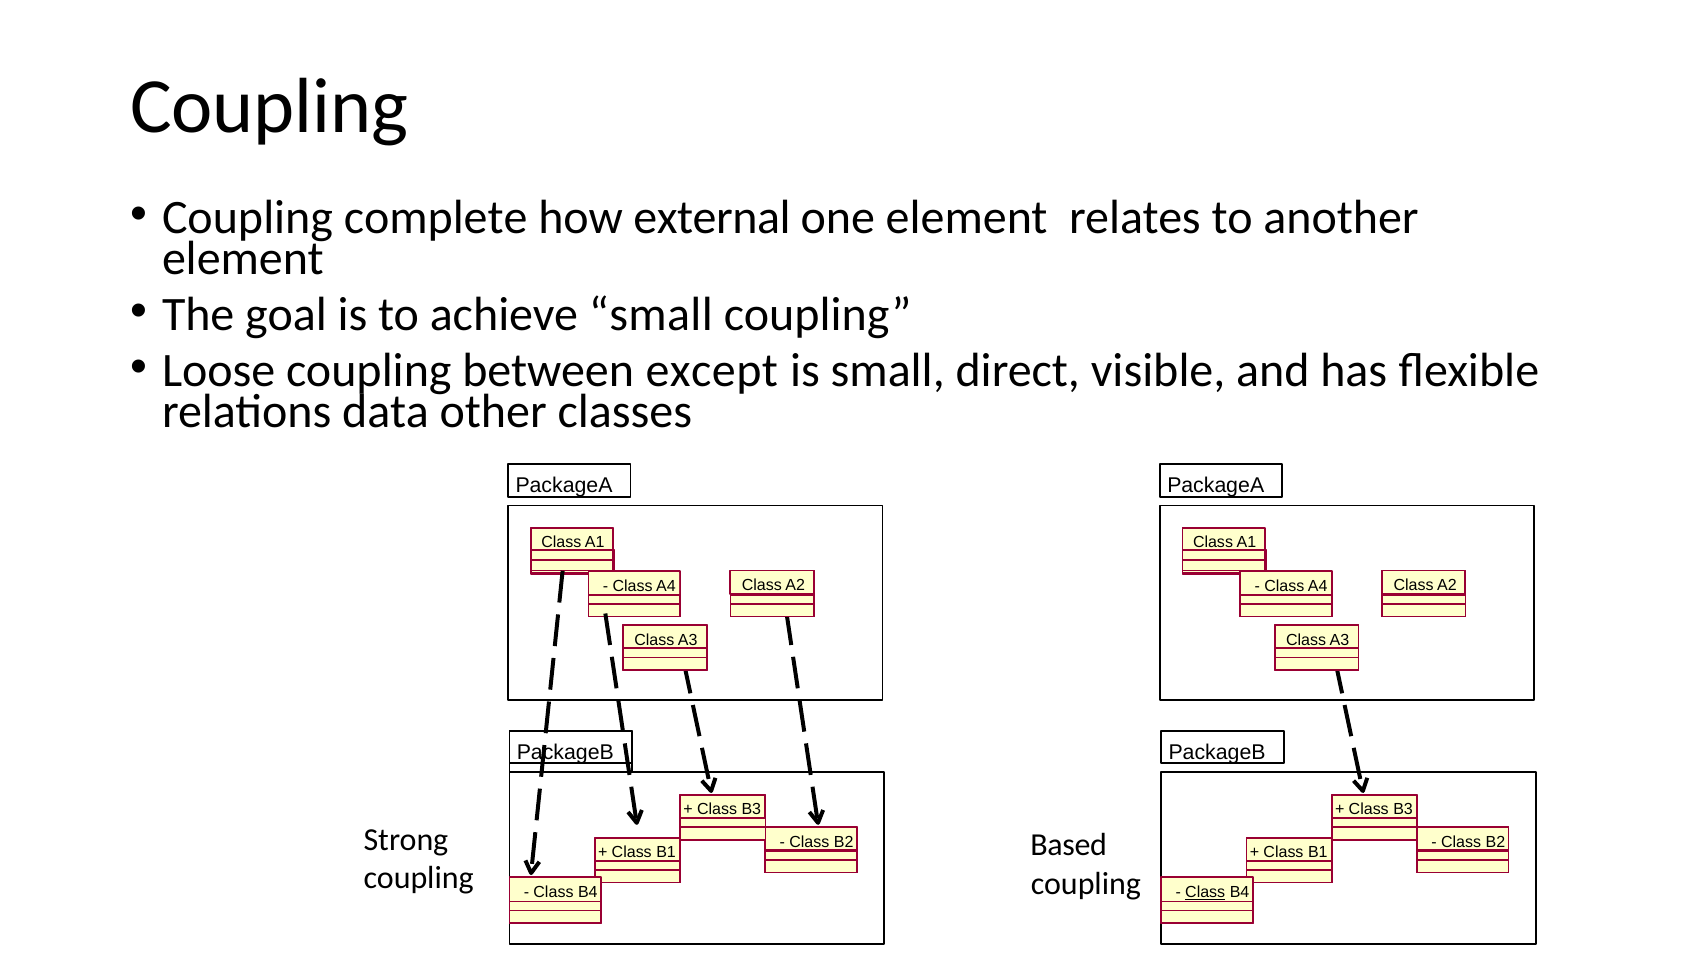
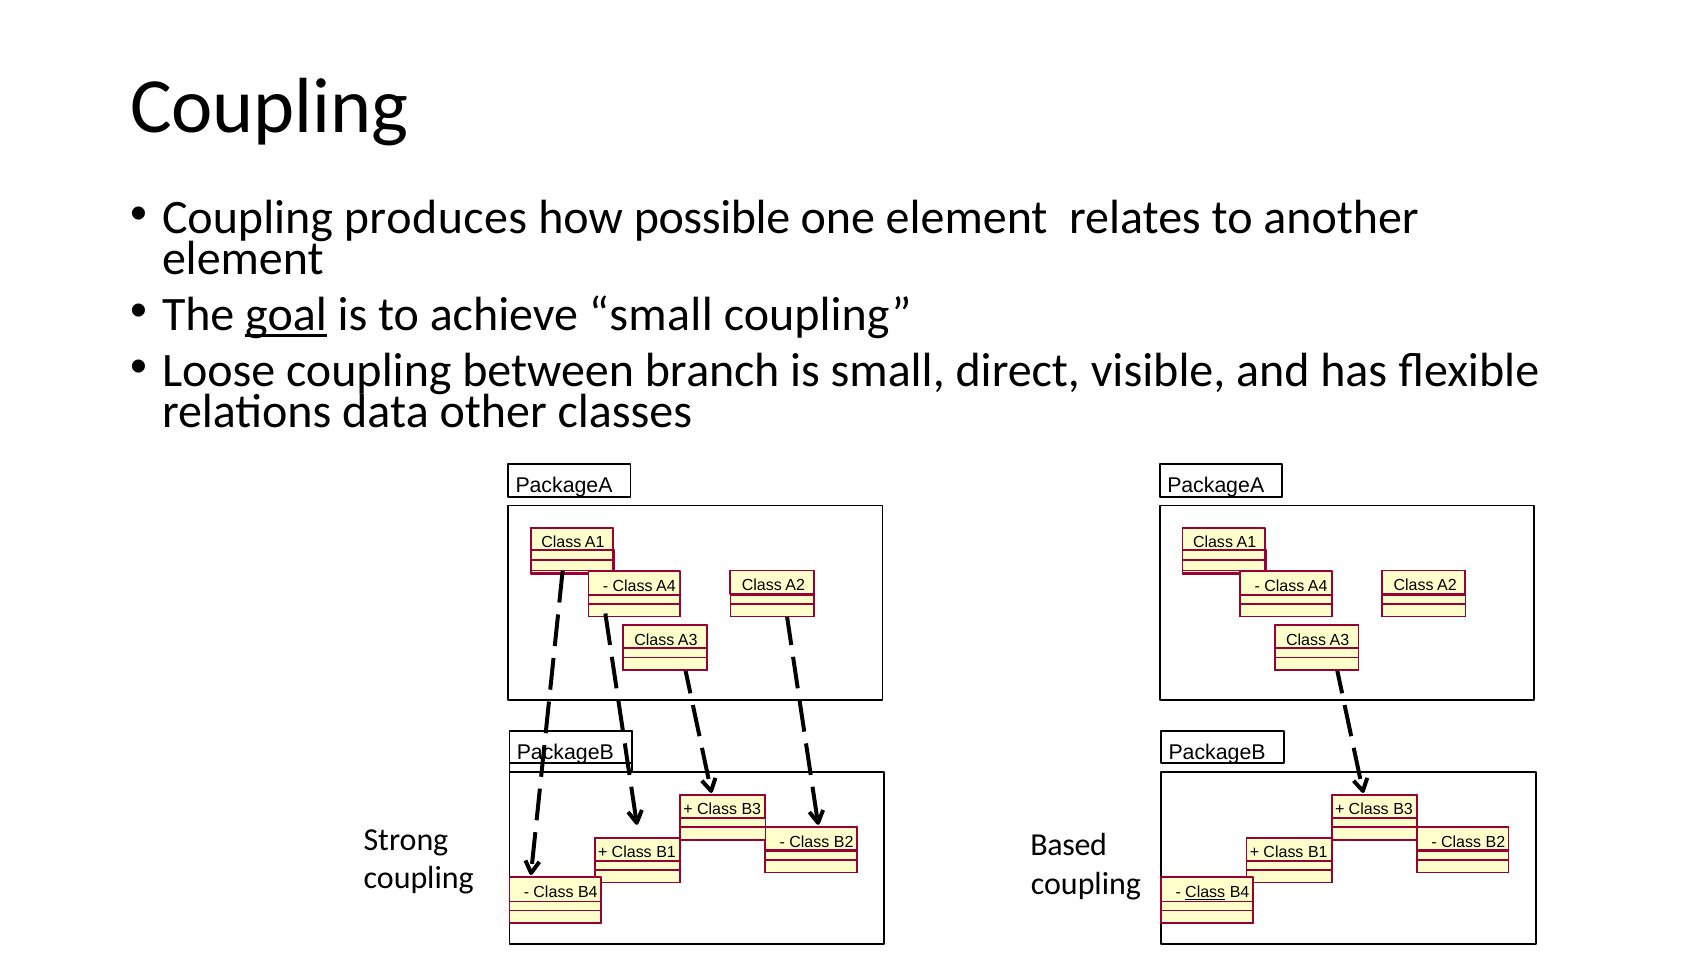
complete: complete -> produces (435, 217)
external: external -> possible (712, 217)
goal underline: none -> present (286, 315)
except: except -> branch (712, 370)
